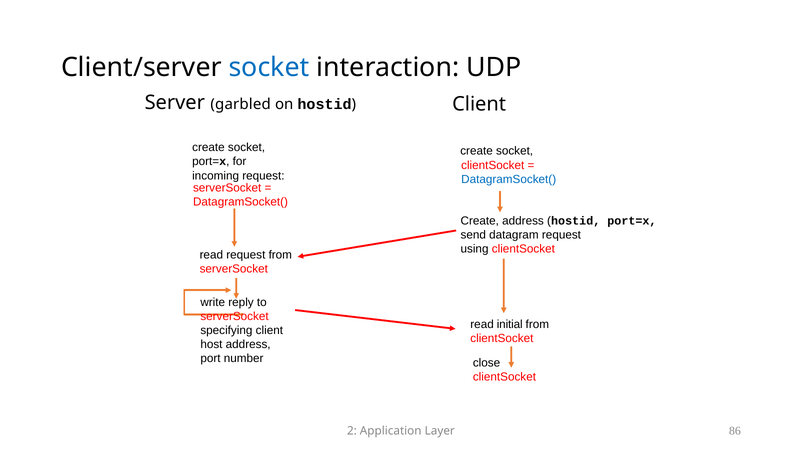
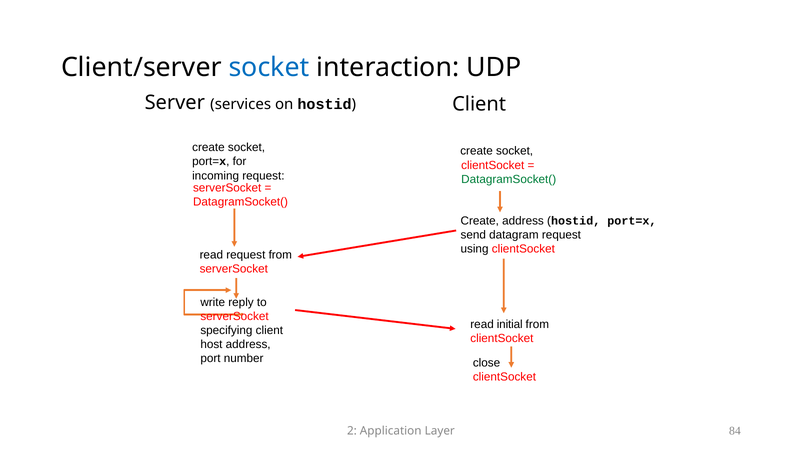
garbled: garbled -> services (241, 105)
DatagramSocket( colour: blue -> green (509, 180)
86: 86 -> 84 (735, 431)
